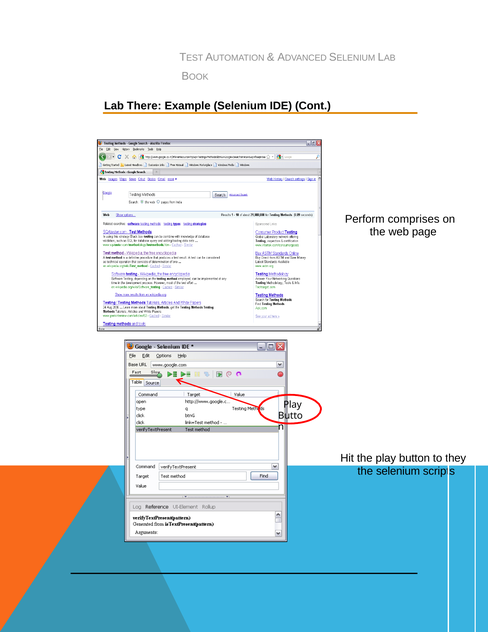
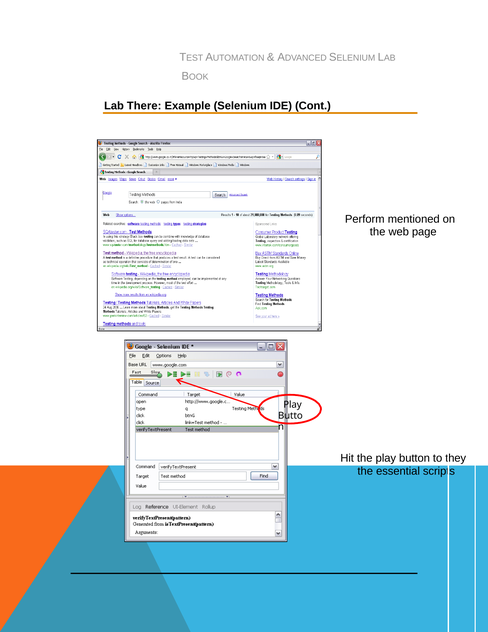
comprises: comprises -> mentioned (414, 219)
the selenium: selenium -> essential (398, 471)
